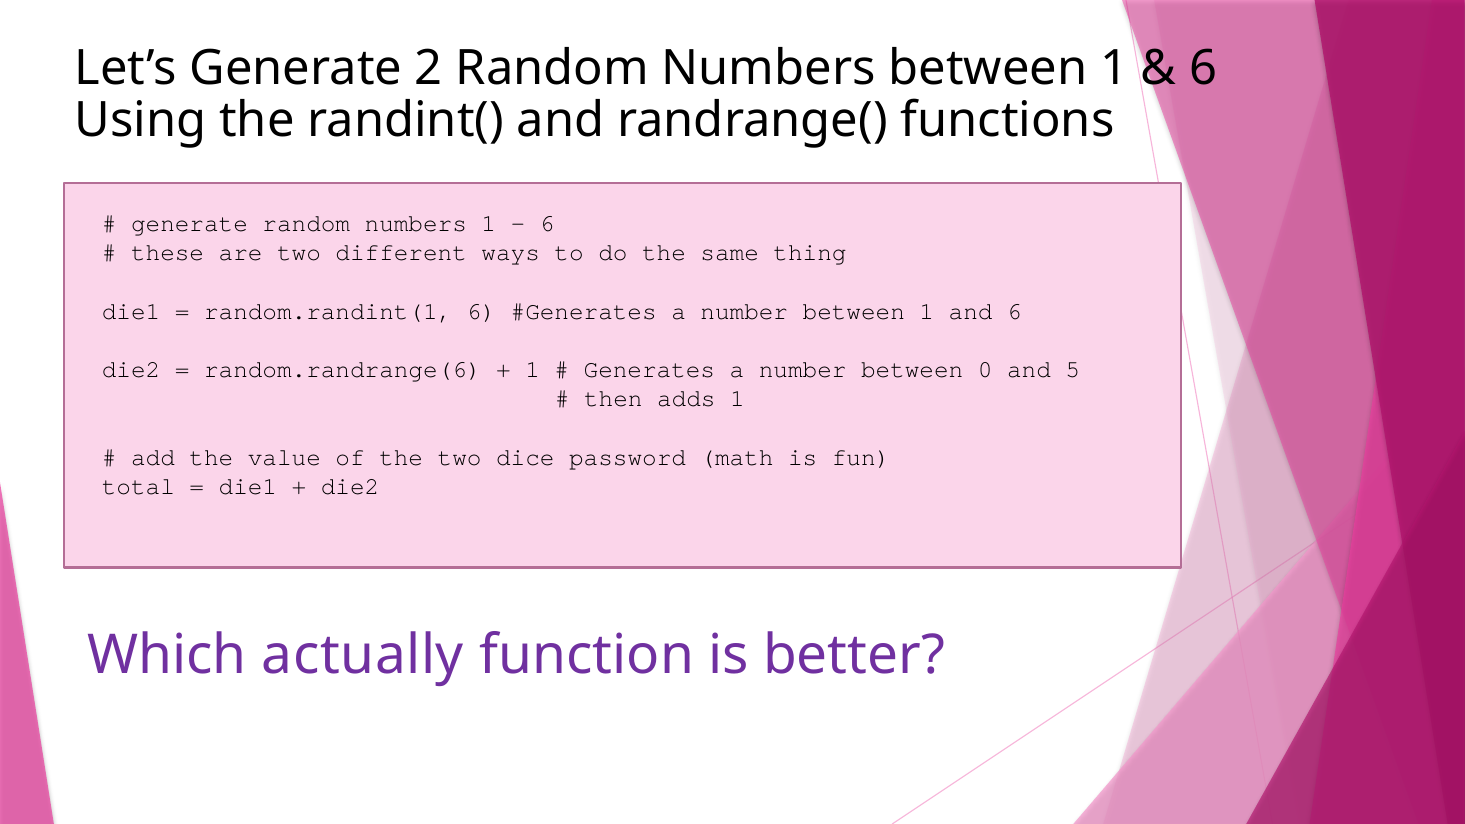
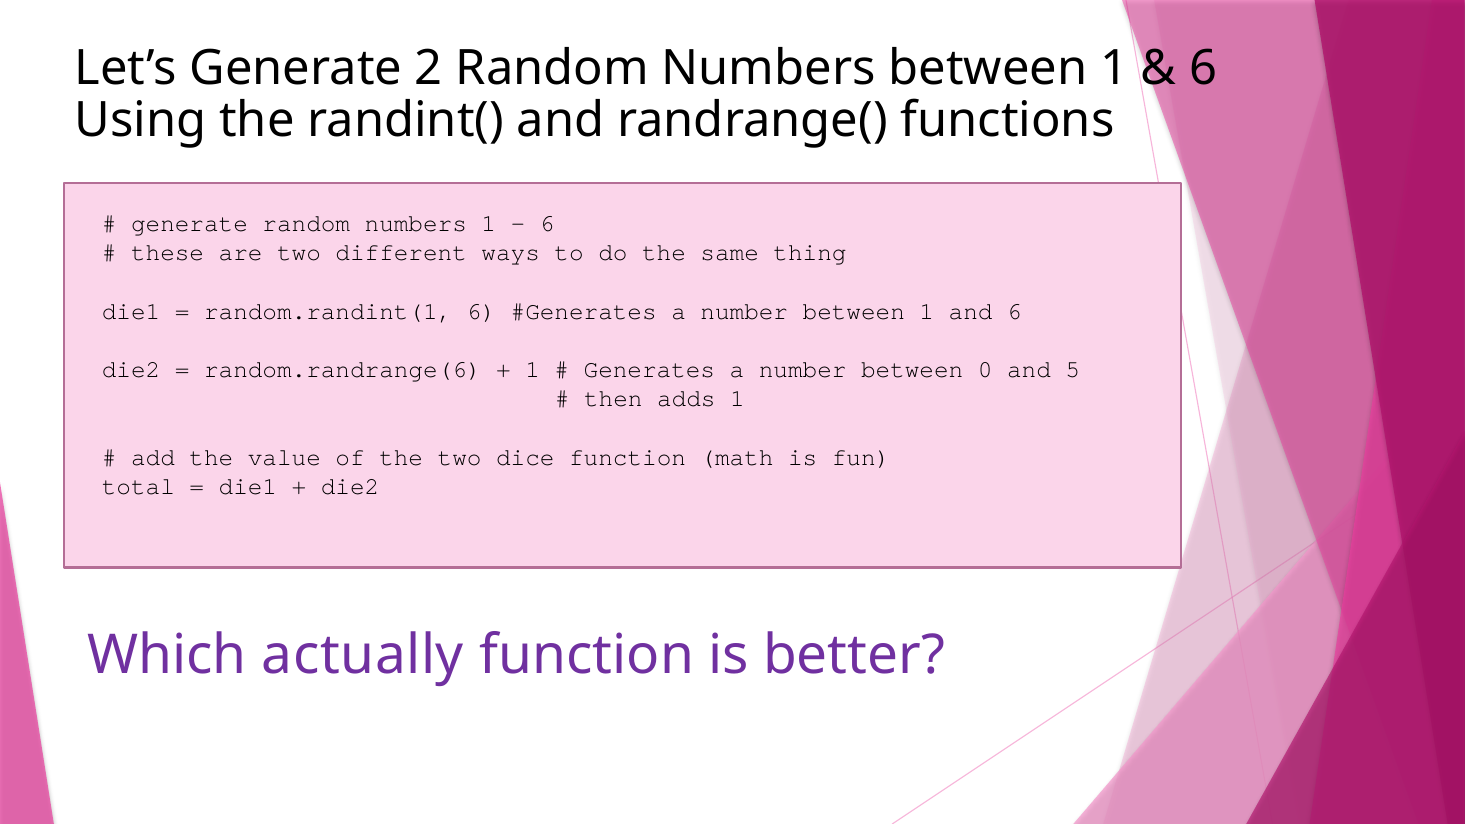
dice password: password -> function (628, 458)
